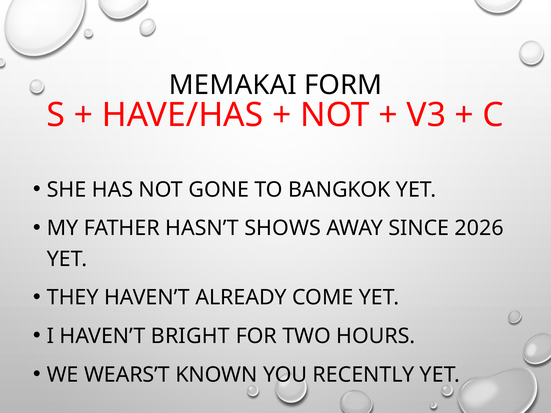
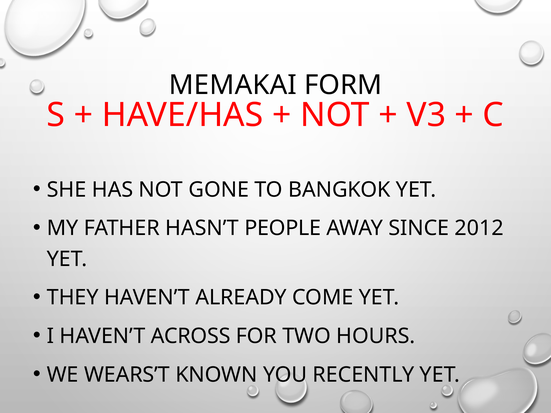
SHOWS: SHOWS -> PEOPLE (283, 228)
2026: 2026 -> 2012 (479, 228)
BRIGHT: BRIGHT -> ACROSS (191, 336)
